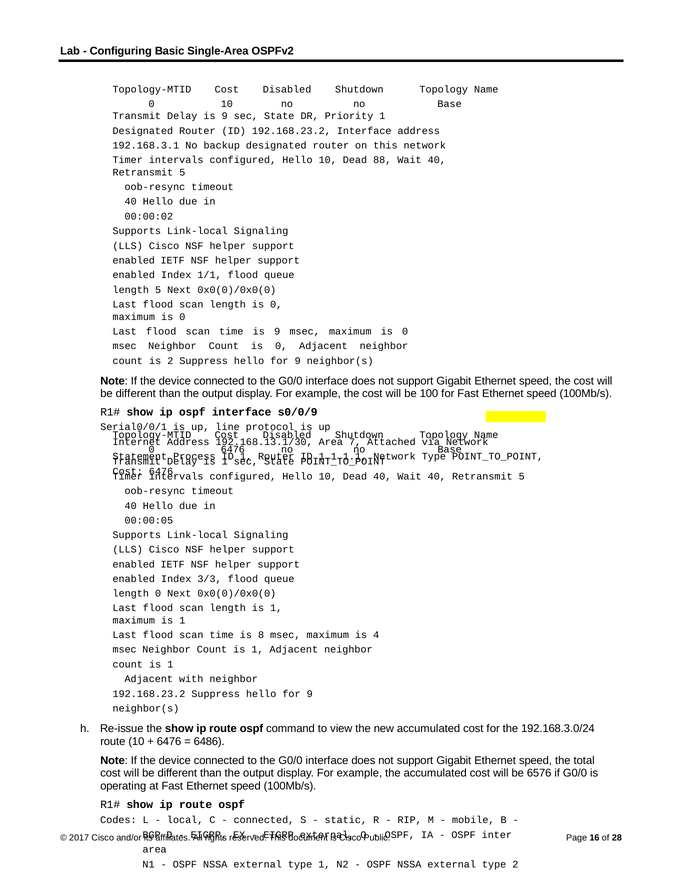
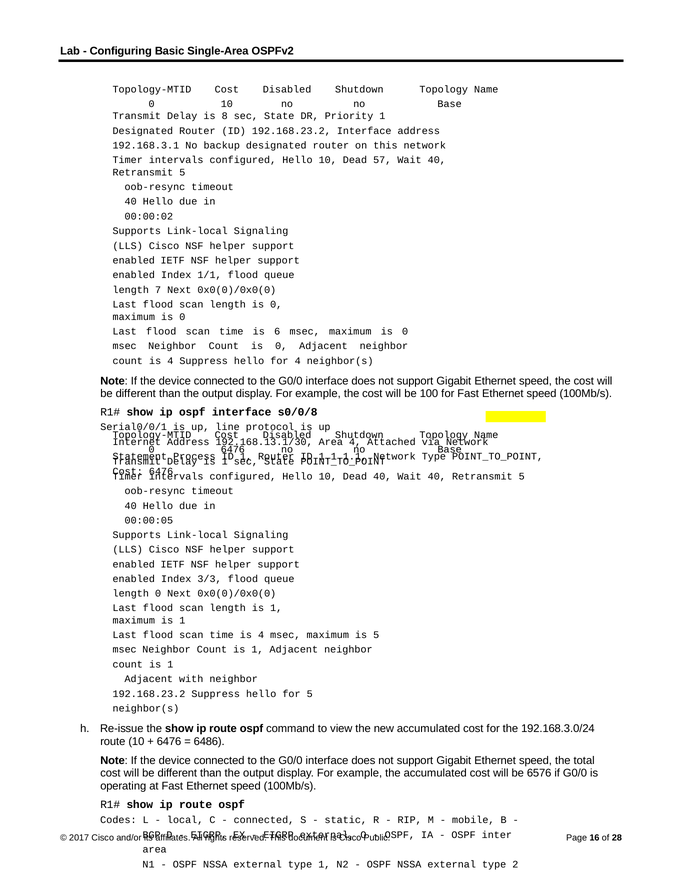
Delay is 9: 9 -> 8 (225, 116)
88: 88 -> 57 (382, 160)
length 5: 5 -> 7 (158, 290)
time is 9: 9 -> 6 (277, 332)
count is 2: 2 -> 4 (170, 361)
9: 9 -> 4 (298, 361)
s0/0/9: s0/0/9 -> s0/0/8 (298, 412)
Area 7: 7 -> 4 (355, 442)
time is 8: 8 -> 4 (261, 635)
is 4: 4 -> 5 (376, 635)
9: 9 -> 5 (310, 694)
